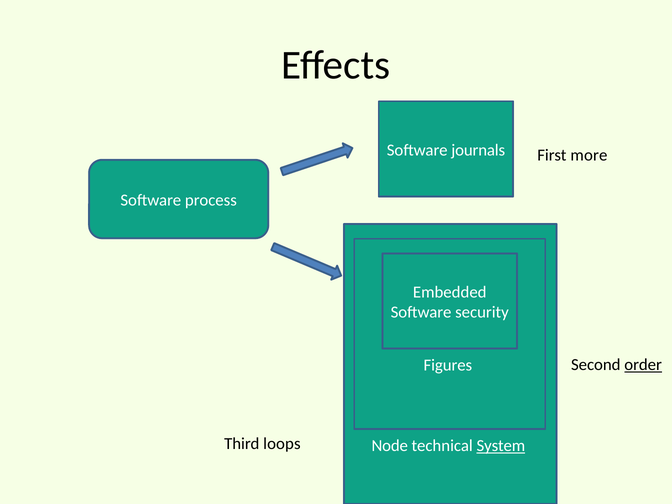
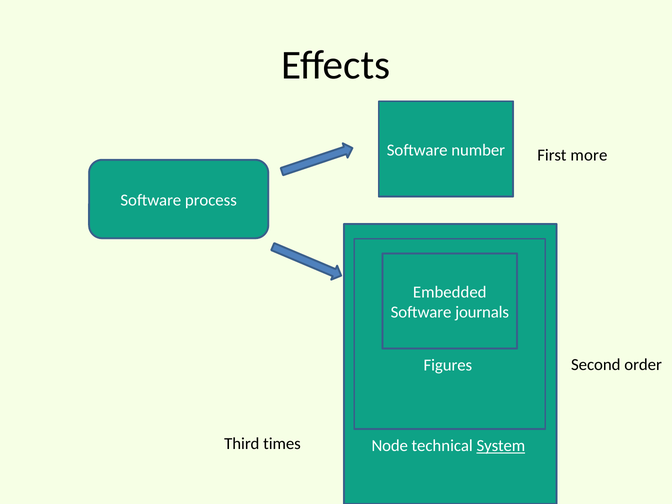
journals: journals -> number (478, 150)
security: security -> journals (482, 312)
order underline: present -> none (643, 365)
loops: loops -> times (282, 444)
